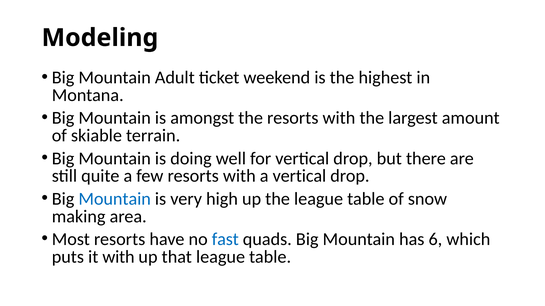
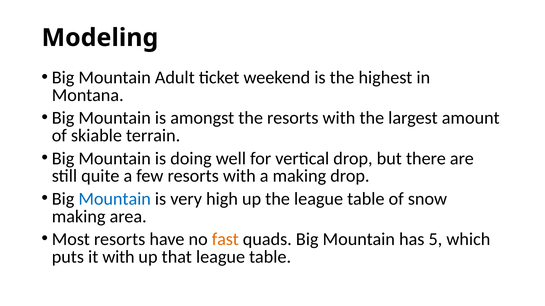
a vertical: vertical -> making (299, 176)
fast colour: blue -> orange (225, 240)
6: 6 -> 5 (435, 240)
